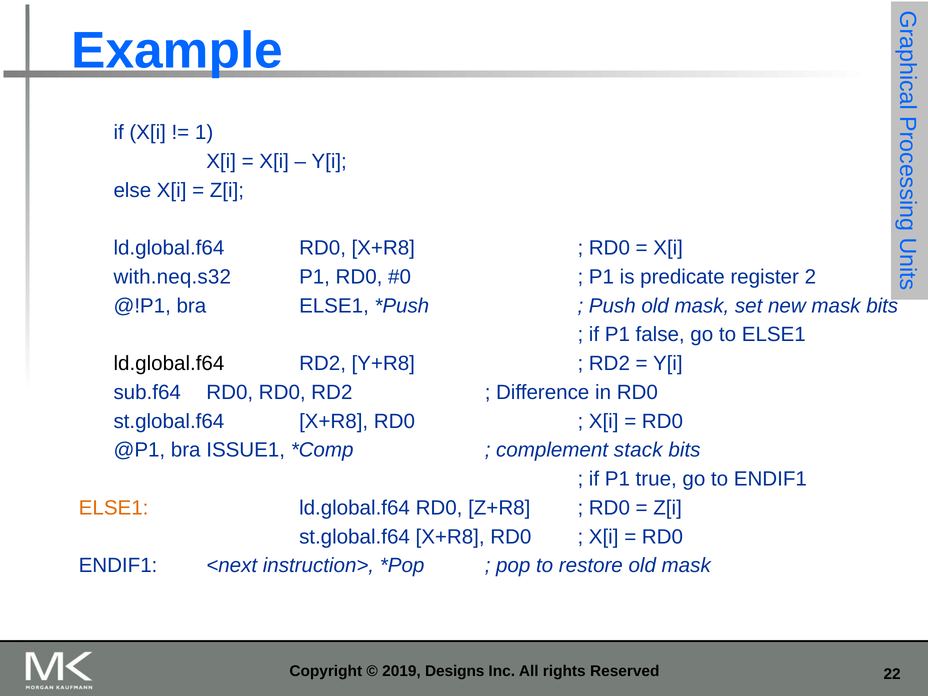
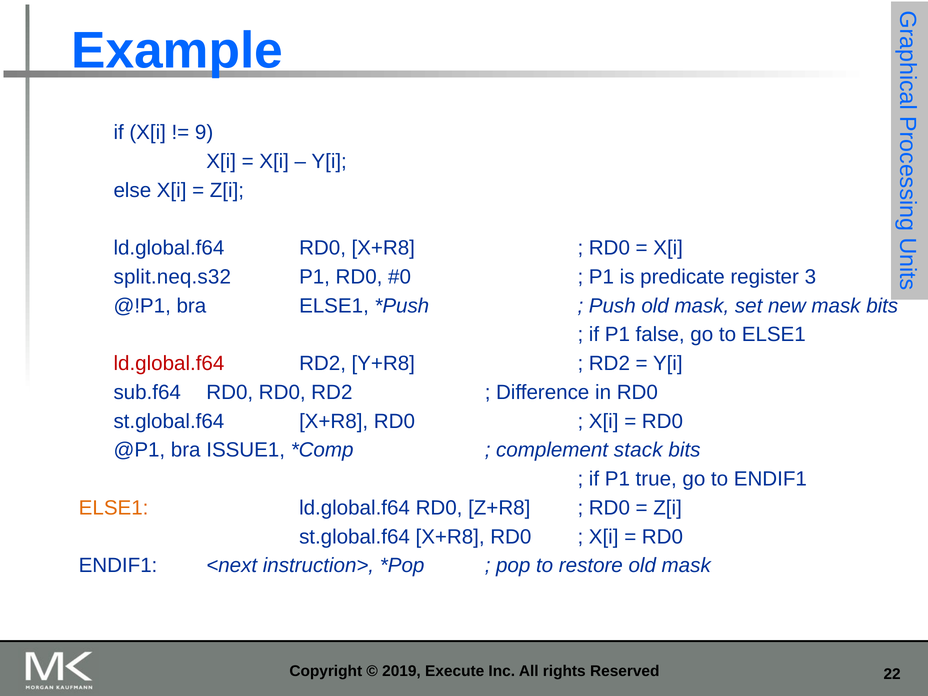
1: 1 -> 9 (204, 133)
with.neq.s32: with.neq.s32 -> split.neq.s32 (172, 277)
2: 2 -> 3 (810, 277)
ld.global.f64 colour: black -> red (169, 364)
Designs: Designs -> Execute (455, 671)
